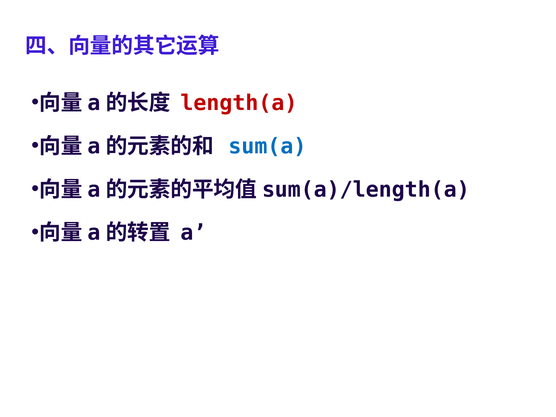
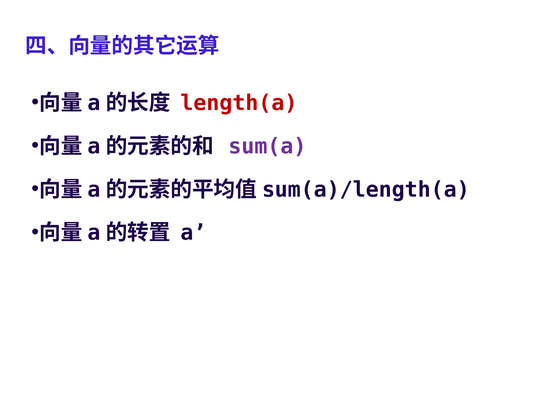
sum(a colour: blue -> purple (268, 146)
